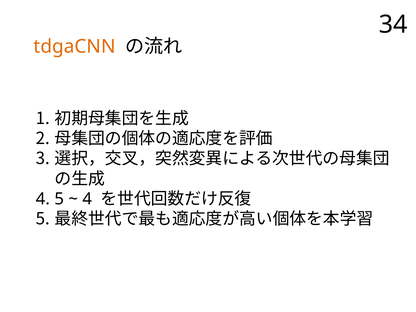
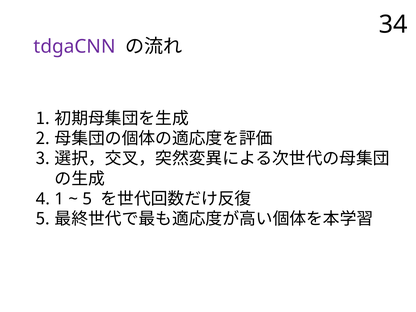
tdgaCNN colour: orange -> purple (75, 47)
5: 5 -> 1 (59, 199)
4: 4 -> 5 (87, 199)
